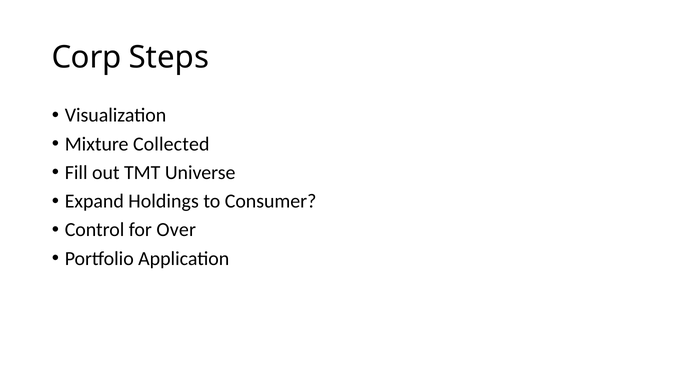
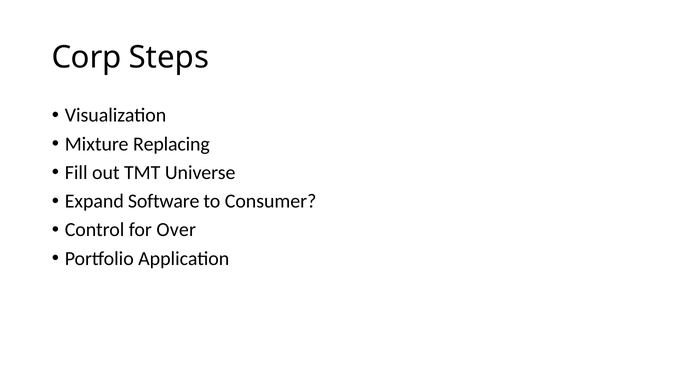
Collected: Collected -> Replacing (171, 144)
Holdings: Holdings -> Software (164, 201)
